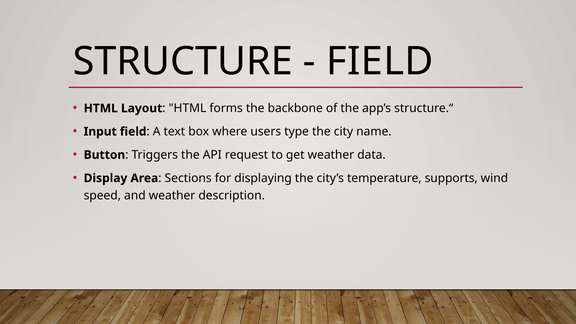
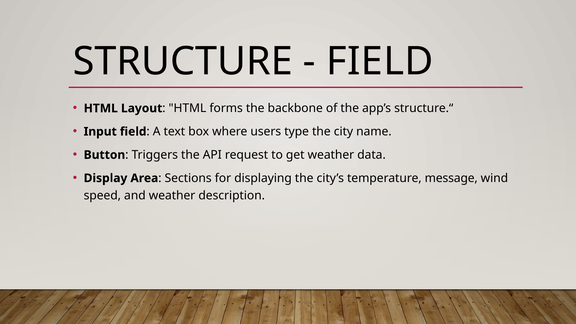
supports: supports -> message (451, 178)
